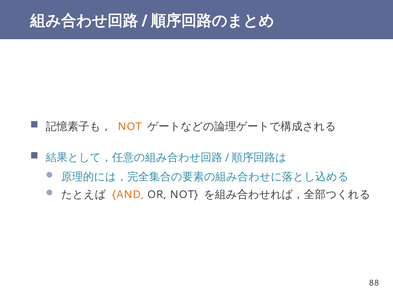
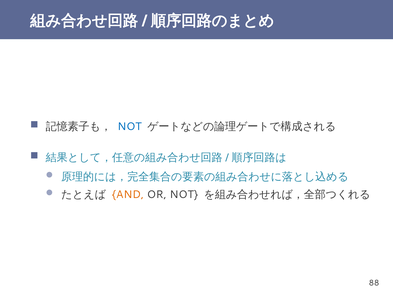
NOT colour: orange -> blue (130, 126)
